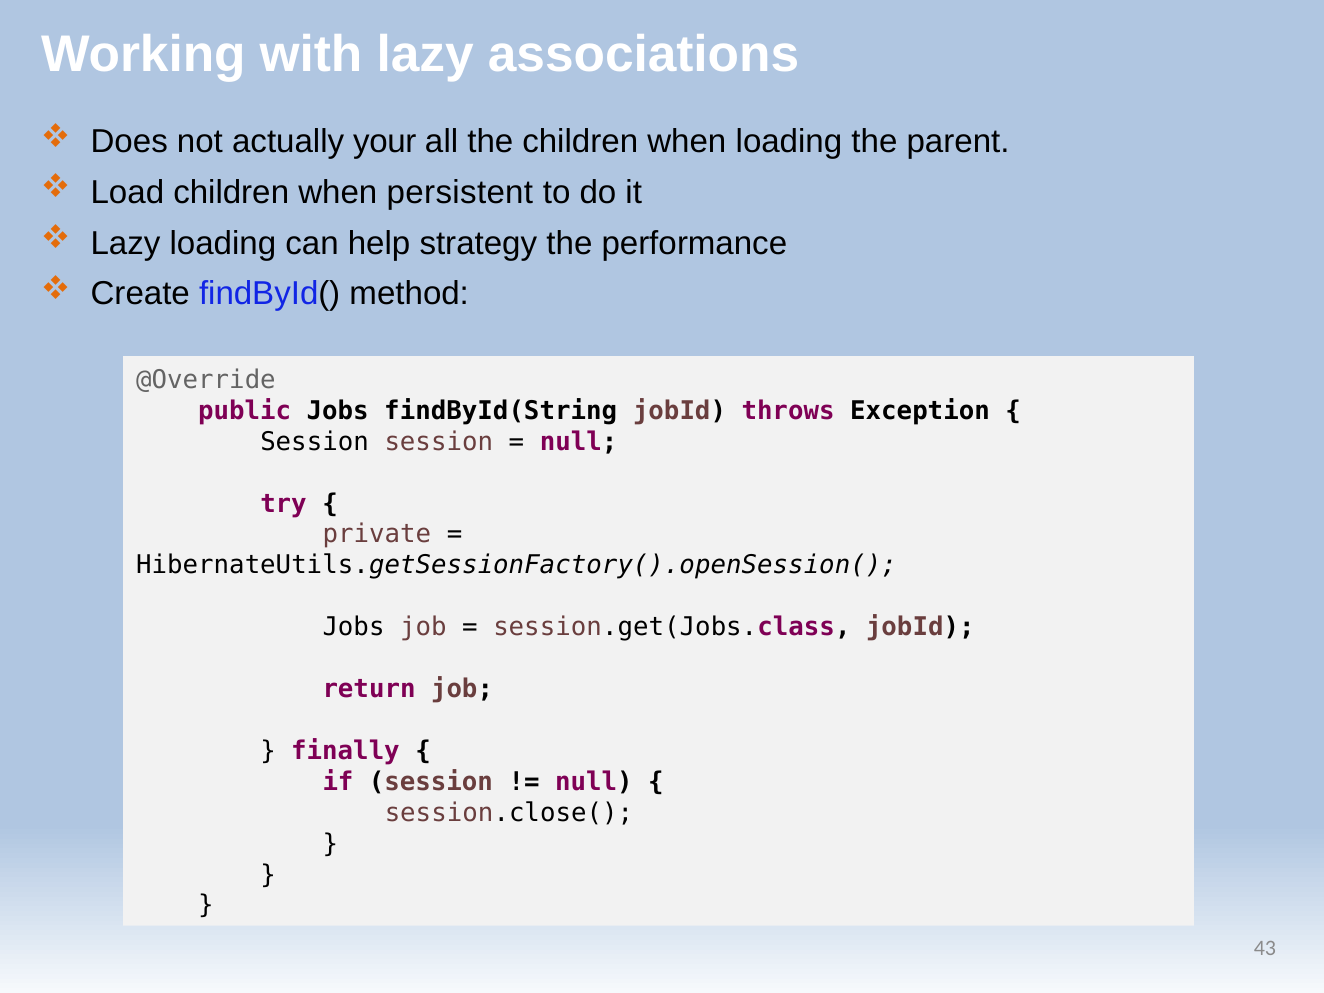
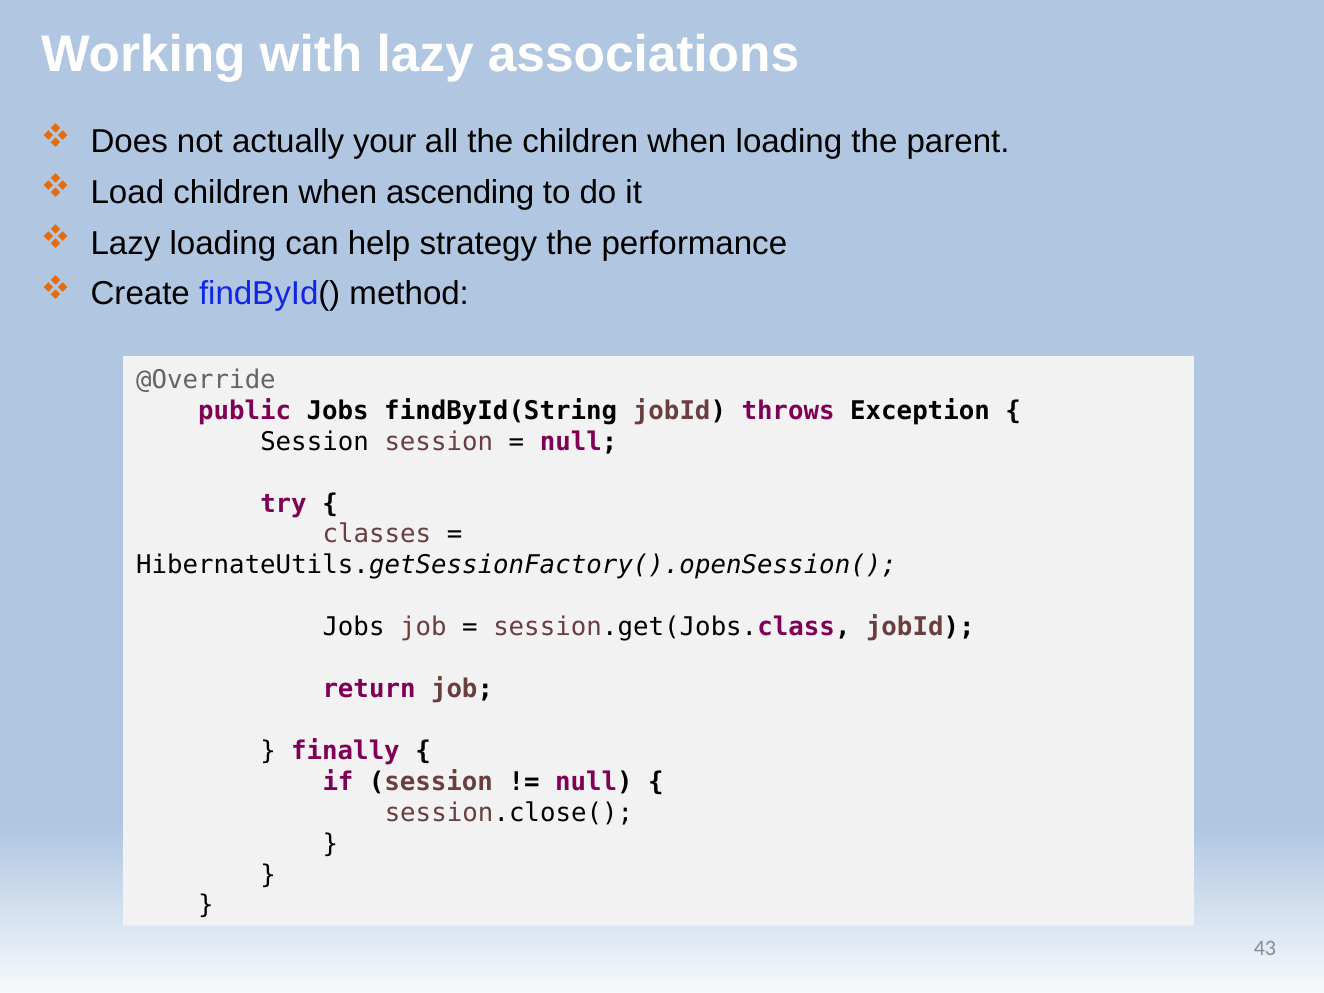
persistent: persistent -> ascending (460, 192)
private: private -> classes (377, 534)
